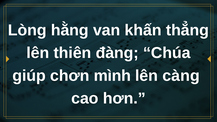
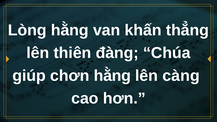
chơn mình: mình -> hằng (112, 76)
